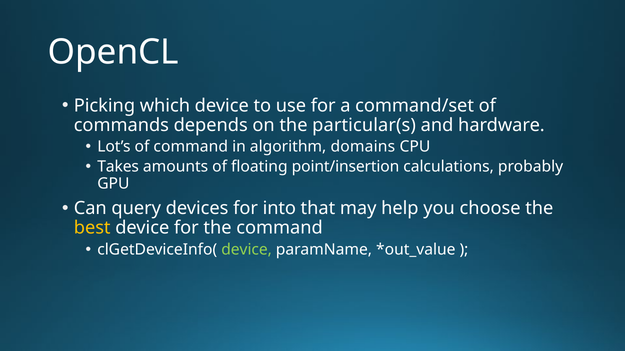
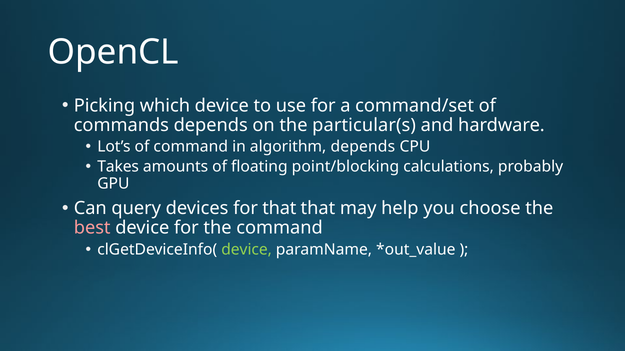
algorithm domains: domains -> depends (363, 147)
point/insertion: point/insertion -> point/blocking (345, 167)
for into: into -> that (279, 209)
best colour: yellow -> pink (92, 228)
